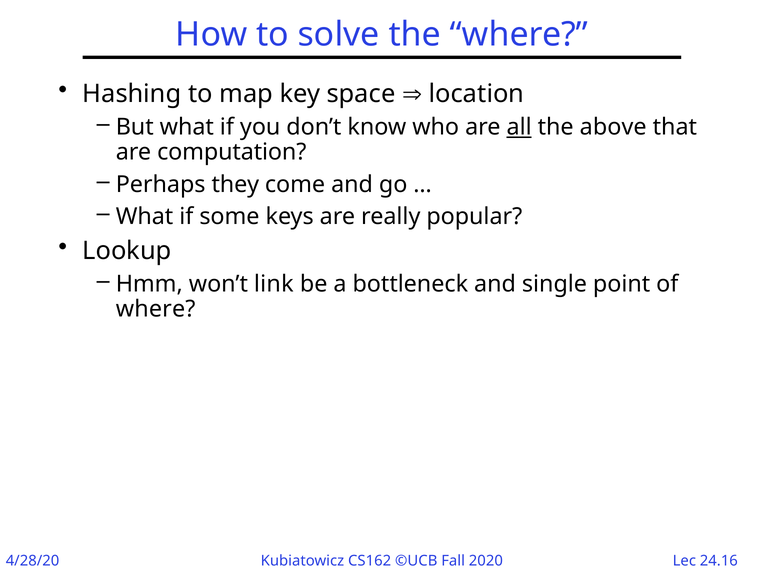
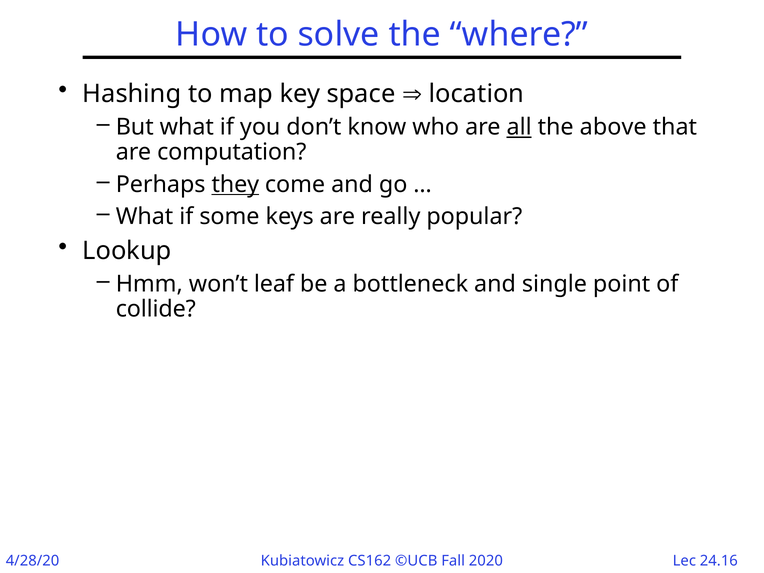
they underline: none -> present (235, 184)
link: link -> leaf (274, 284)
where: where -> collide (156, 309)
